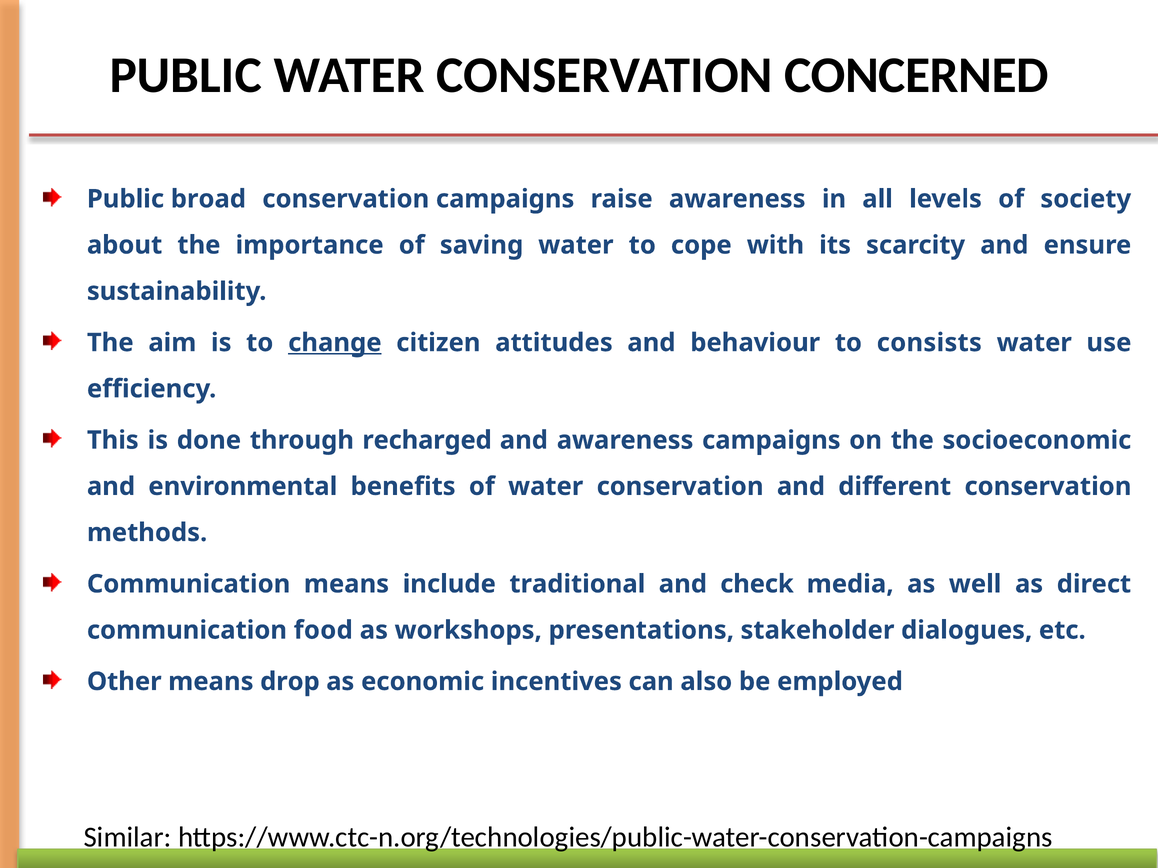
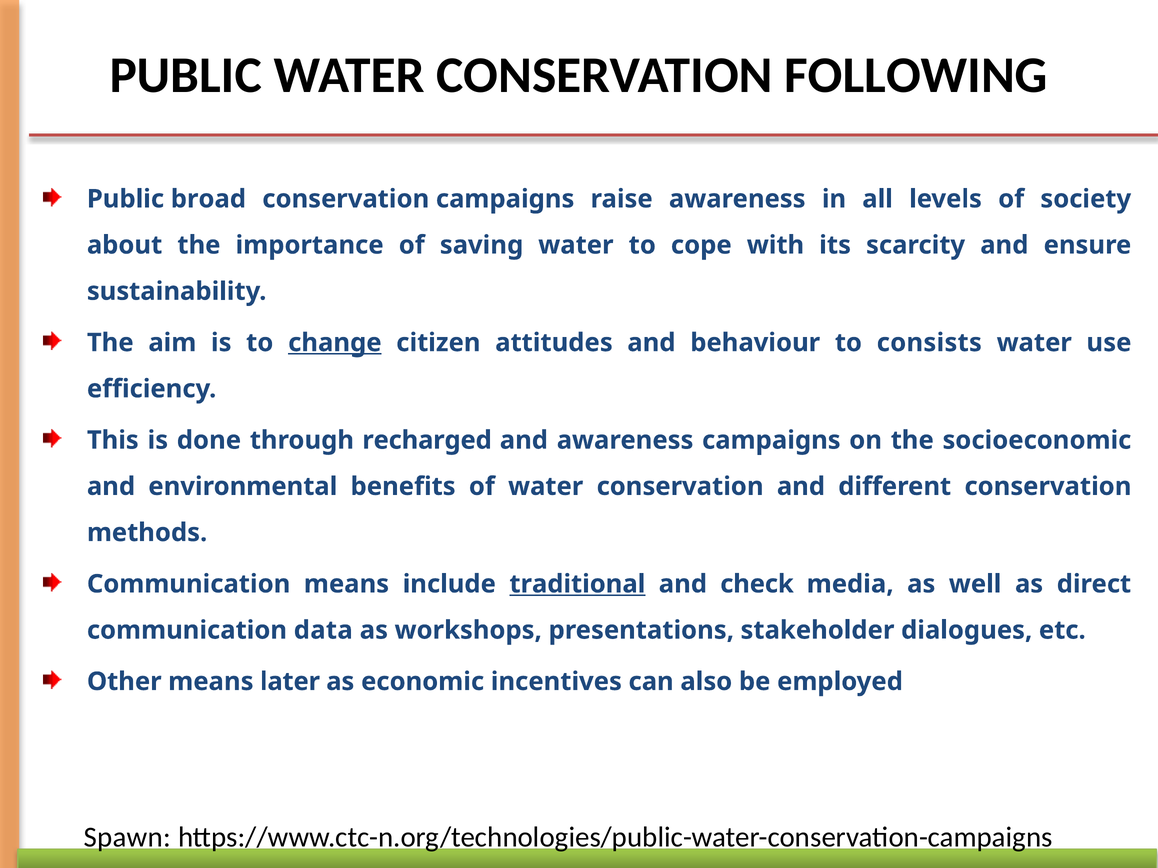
CONCERNED: CONCERNED -> FOLLOWING (916, 75)
traditional underline: none -> present (577, 584)
food: food -> data (323, 631)
drop: drop -> later (290, 682)
Similar: Similar -> Spawn (127, 838)
